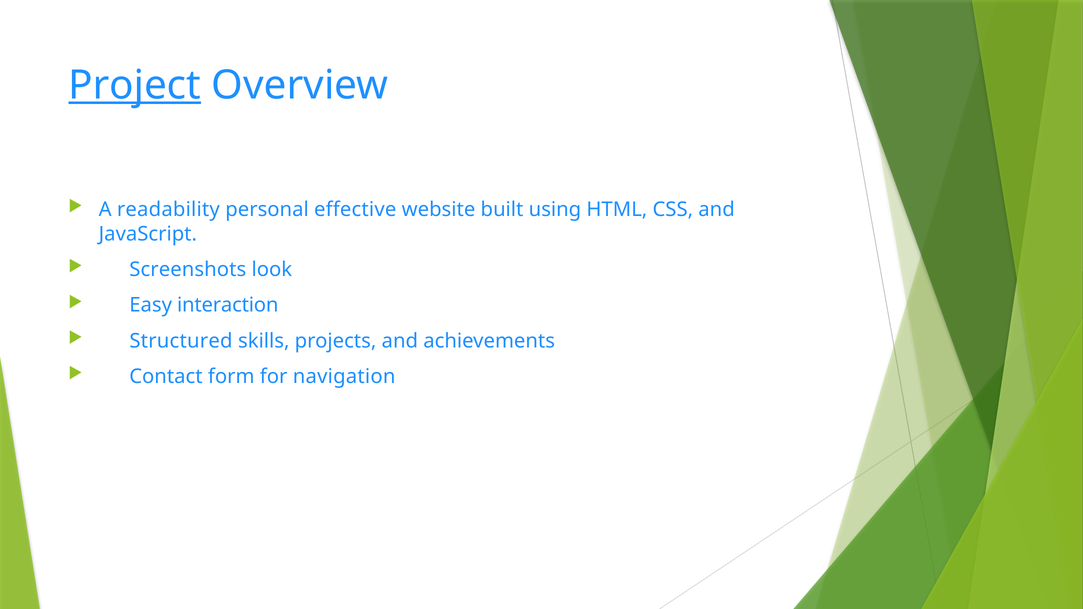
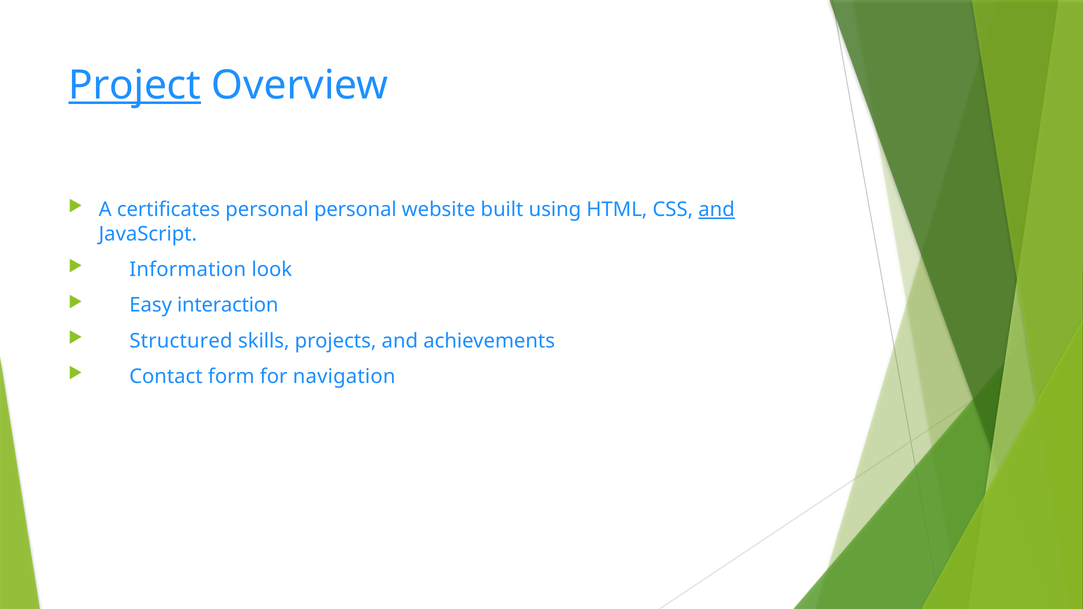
readability: readability -> certificates (168, 210)
personal effective: effective -> personal (355, 210)
and underline: none -> present (717, 210)
Screenshots: Screenshots -> Information (188, 270)
